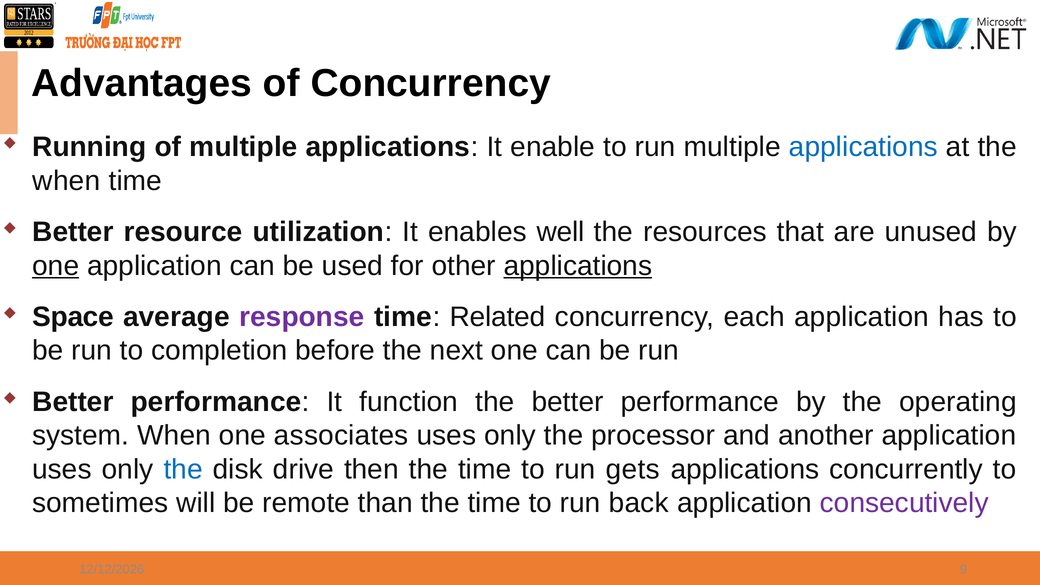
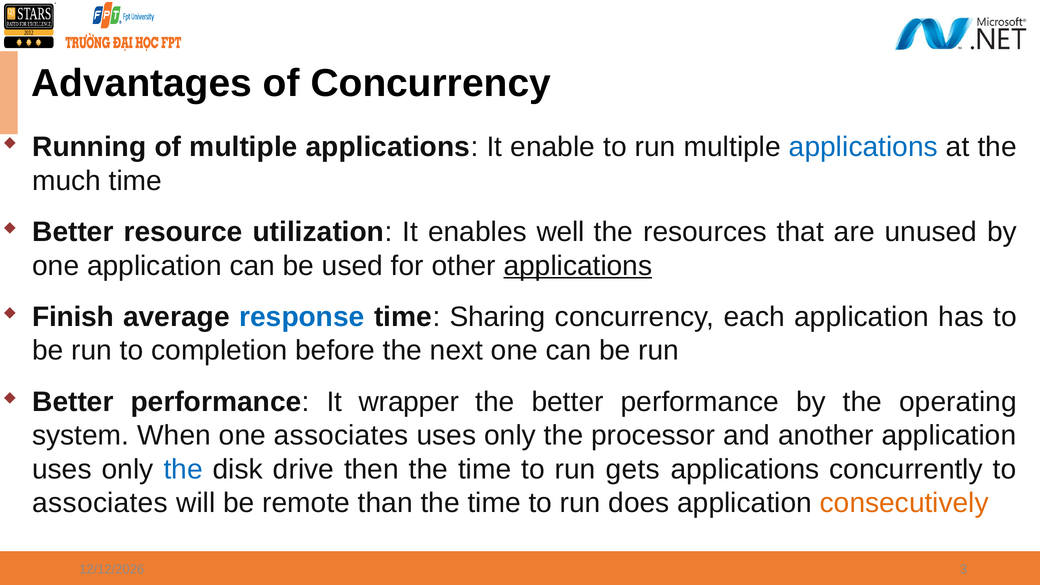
when: when -> much (67, 181)
one underline: present -> none (56, 266)
Space: Space -> Finish (73, 317)
response colour: purple -> blue (302, 317)
Related: Related -> Sharing (498, 317)
function: function -> wrapper (409, 402)
sometimes: sometimes -> associates (100, 503)
back: back -> does (639, 503)
consecutively colour: purple -> orange (904, 503)
9: 9 -> 3 (964, 569)
